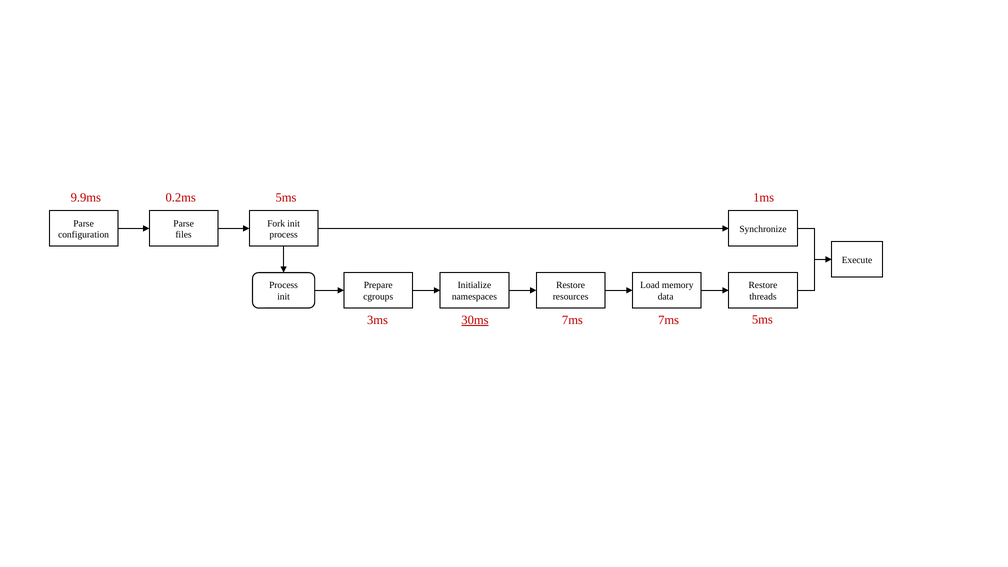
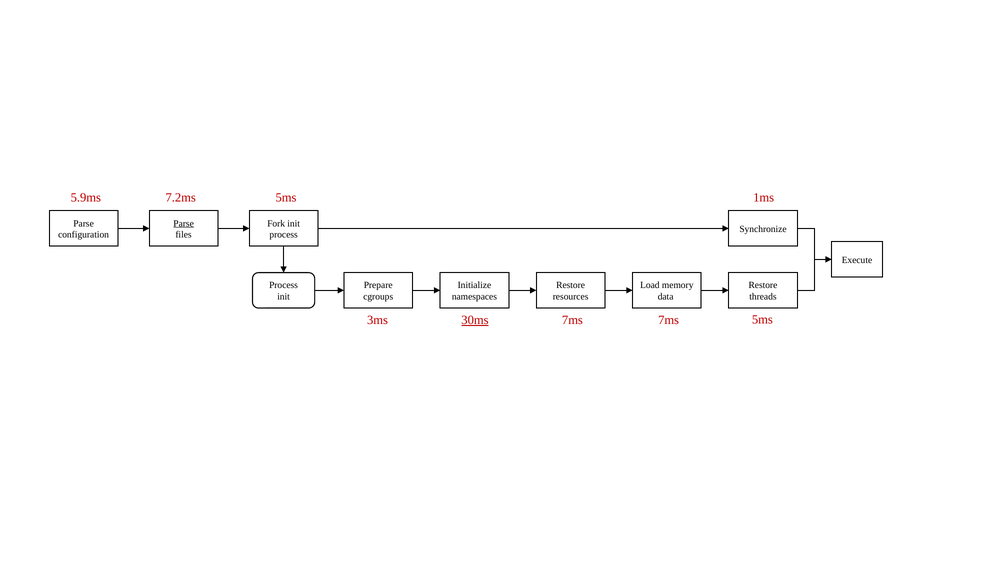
9.9ms: 9.9ms -> 5.9ms (86, 197)
0.2ms: 0.2ms -> 7.2ms (181, 197)
Parse underline: none -> present (184, 223)
